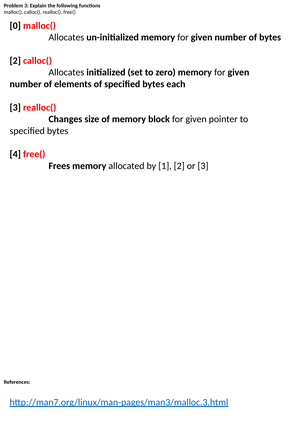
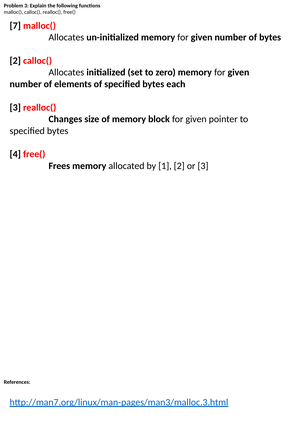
0: 0 -> 7 (15, 26)
